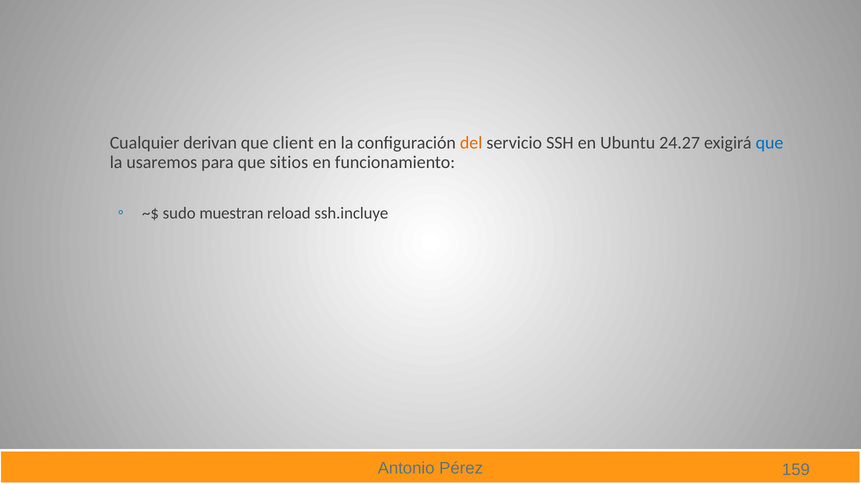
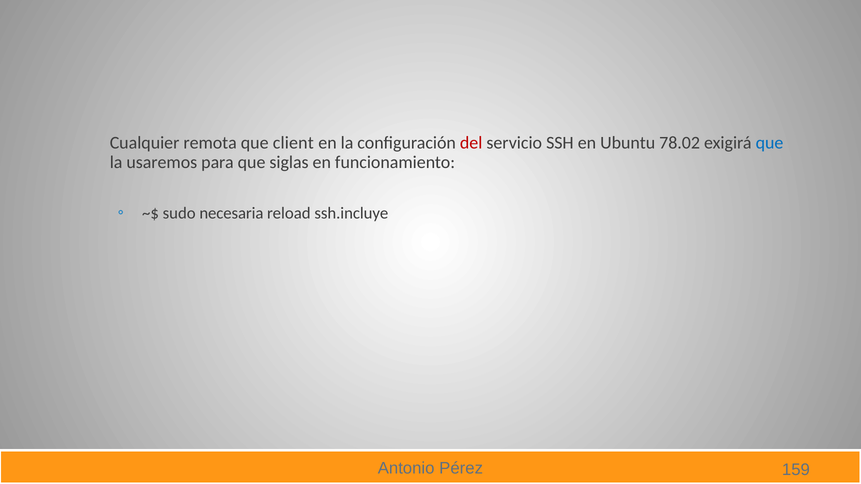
derivan: derivan -> remota (210, 143)
del colour: orange -> red (471, 143)
24.27: 24.27 -> 78.02 (680, 143)
sitios: sitios -> siglas (289, 163)
muestran: muestran -> necesaria (231, 213)
